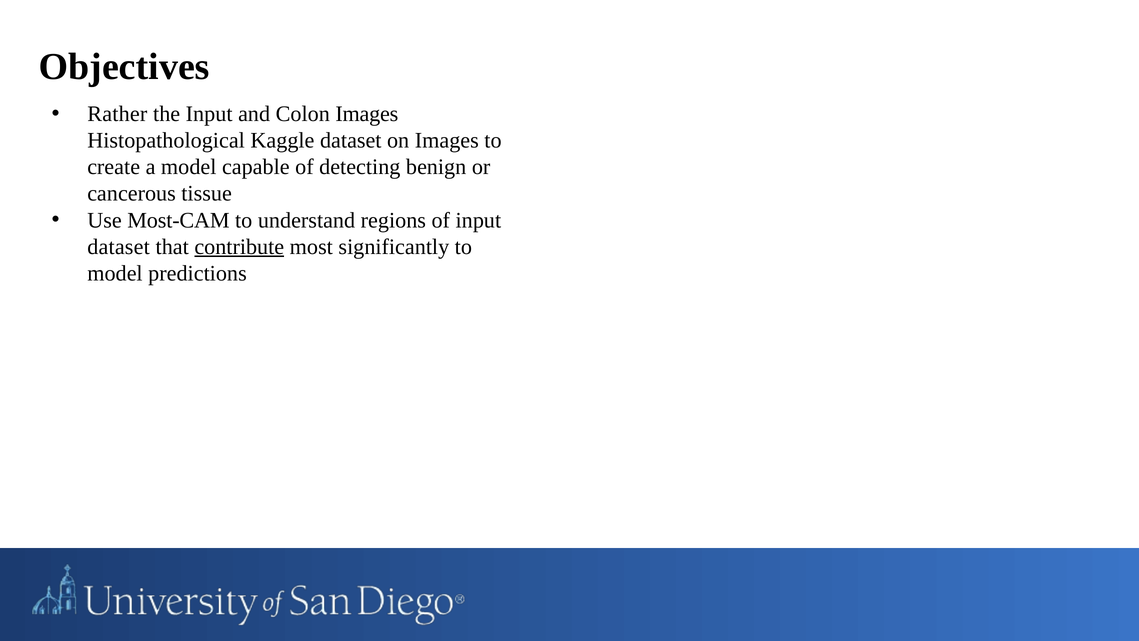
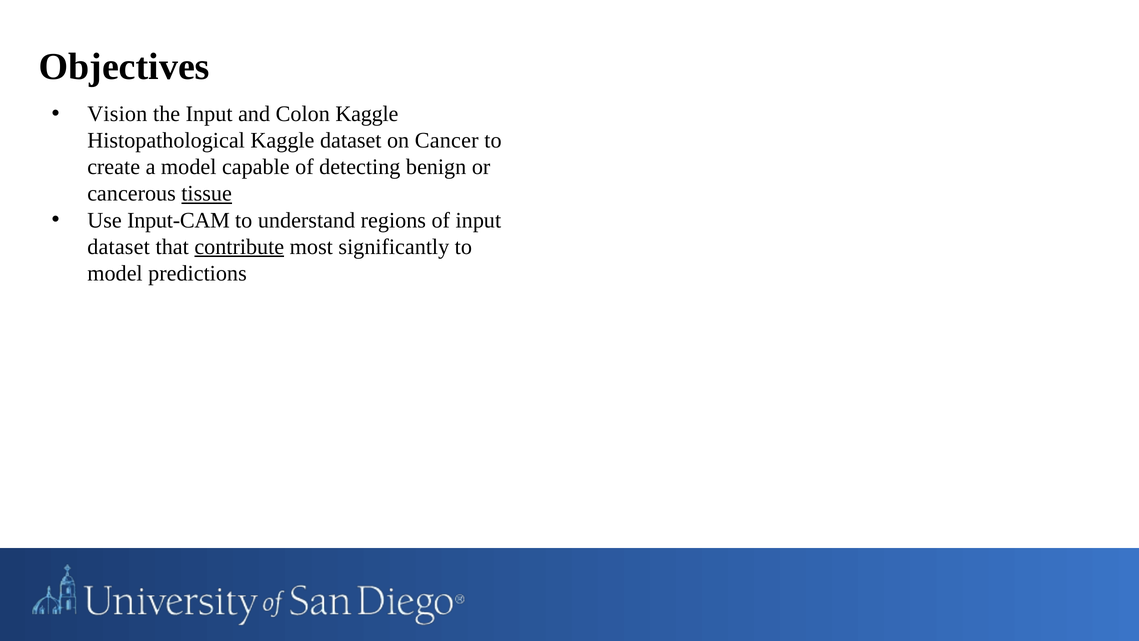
Rather: Rather -> Vision (117, 114)
Colon Images: Images -> Kaggle (367, 114)
on Images: Images -> Cancer (447, 140)
tissue underline: none -> present (207, 194)
Most-CAM: Most-CAM -> Input-CAM (179, 220)
